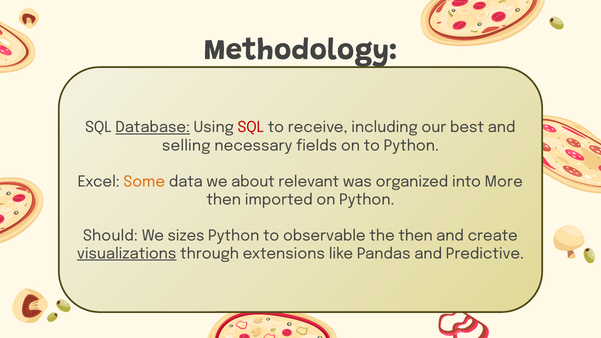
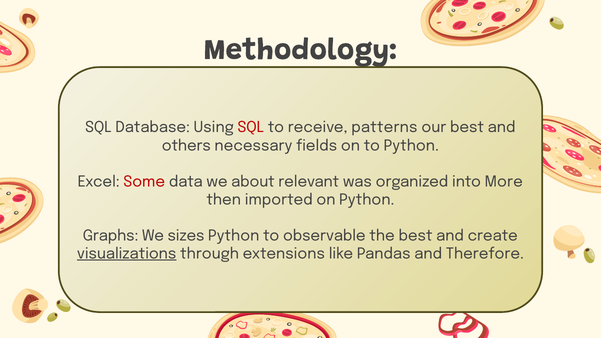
Database underline: present -> none (153, 128)
including: including -> patterns (384, 128)
selling: selling -> others (186, 146)
Some colour: orange -> red (144, 182)
Should: Should -> Graphs (111, 236)
the then: then -> best (416, 236)
Predictive: Predictive -> Therefore (485, 254)
